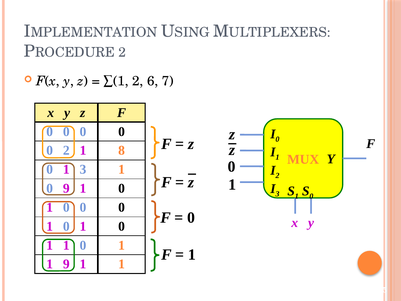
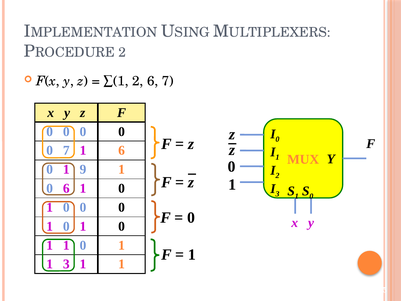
0 2: 2 -> 7 (66, 150)
1 8: 8 -> 6 (122, 150)
1 3: 3 -> 9 (83, 169)
0 9: 9 -> 6 (66, 188)
1 9: 9 -> 3 (66, 264)
